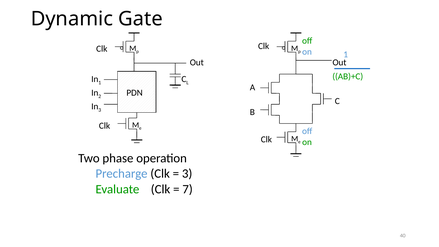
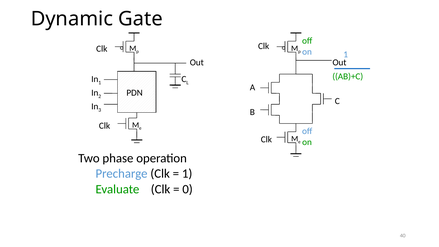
3: 3 -> 1 (187, 174)
7: 7 -> 0 (188, 189)
